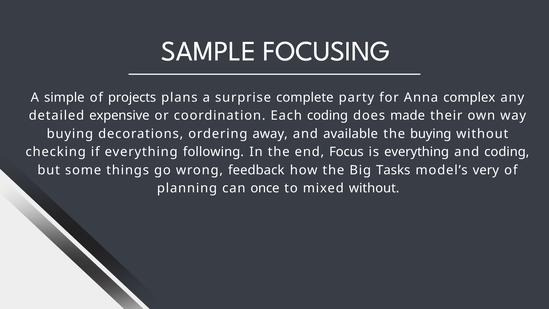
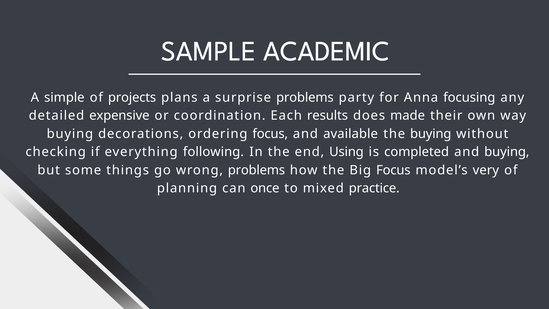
FOCUSING: FOCUSING -> ACADEMIC (326, 51)
surprise complete: complete -> problems (305, 97)
complex: complex -> focusing (469, 97)
Each coding: coding -> results (328, 116)
ordering away: away -> focus (270, 134)
Focus: Focus -> Using (346, 152)
is everything: everything -> completed (417, 152)
and coding: coding -> buying (507, 152)
wrong feedback: feedback -> problems (256, 170)
Big Tasks: Tasks -> Focus (393, 170)
mixed without: without -> practice (374, 188)
